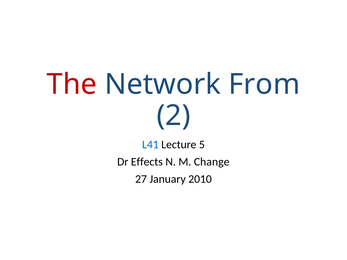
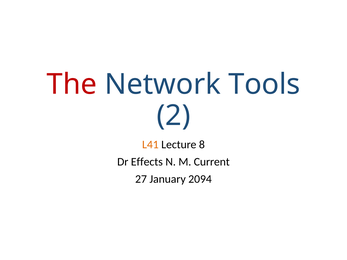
From: From -> Tools (264, 84)
L41 colour: blue -> orange (150, 145)
5: 5 -> 8 (202, 145)
Change: Change -> Current (212, 162)
2010: 2010 -> 2094 (200, 179)
